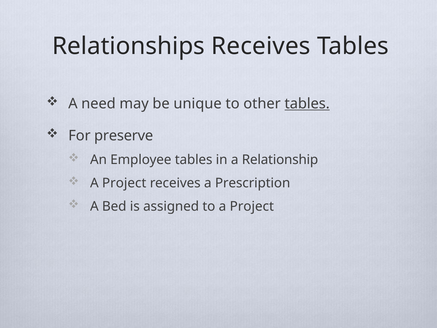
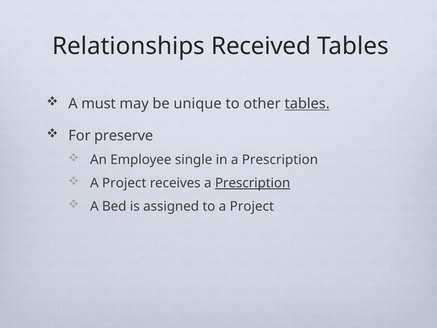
Relationships Receives: Receives -> Received (261, 46)
need: need -> must (99, 104)
Employee tables: tables -> single (194, 160)
in a Relationship: Relationship -> Prescription (280, 160)
Prescription underline: none -> present (253, 183)
